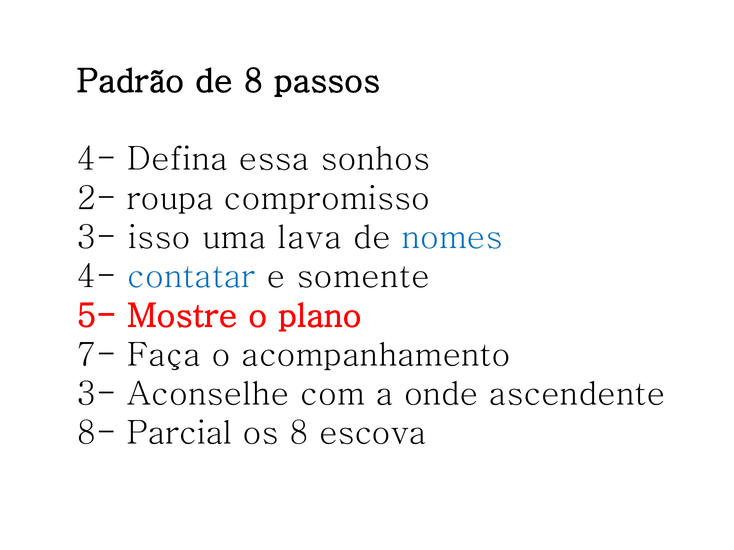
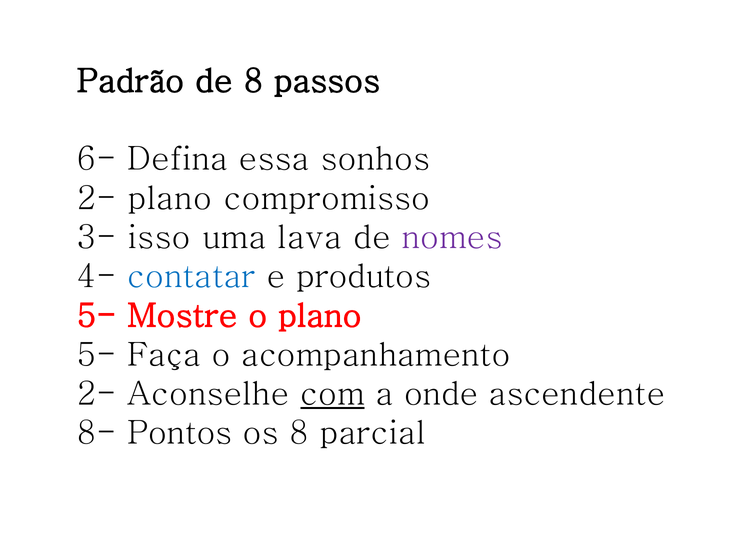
4-: 4- -> 6- (97, 159)
2- roupa: roupa -> plano (170, 199)
nomes colour: blue -> purple (452, 238)
somente: somente -> produtos (364, 277)
7-: 7- -> 5- (97, 355)
3-: 3- -> 2- (97, 394)
com underline: none -> present (333, 394)
Parcial: Parcial -> Pontos (180, 433)
escova: escova -> parcial (373, 433)
